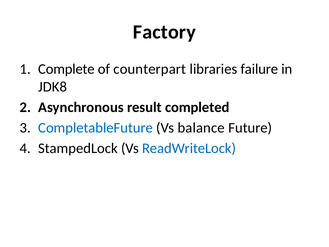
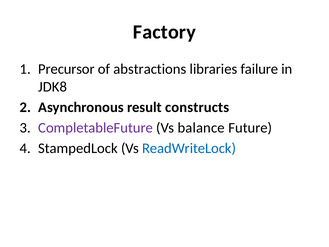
Complete: Complete -> Precursor (66, 69)
counterpart: counterpart -> abstractions (150, 69)
completed: completed -> constructs (197, 107)
CompletableFuture colour: blue -> purple (96, 128)
